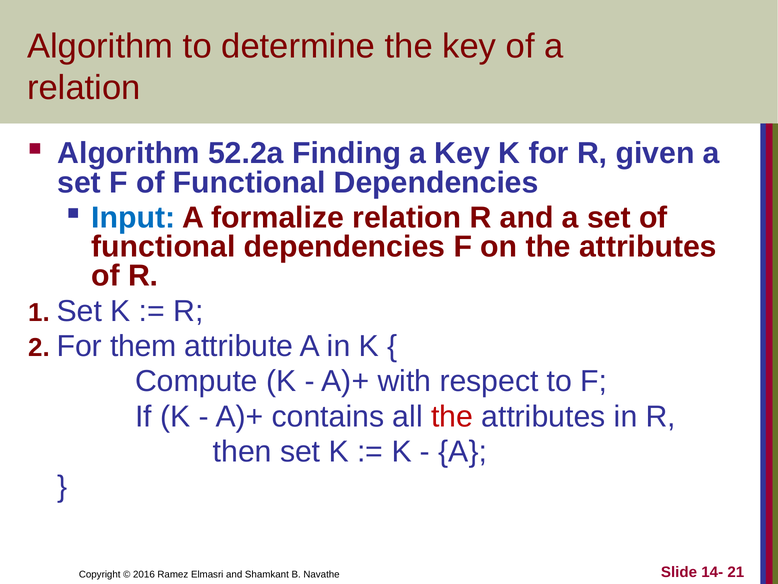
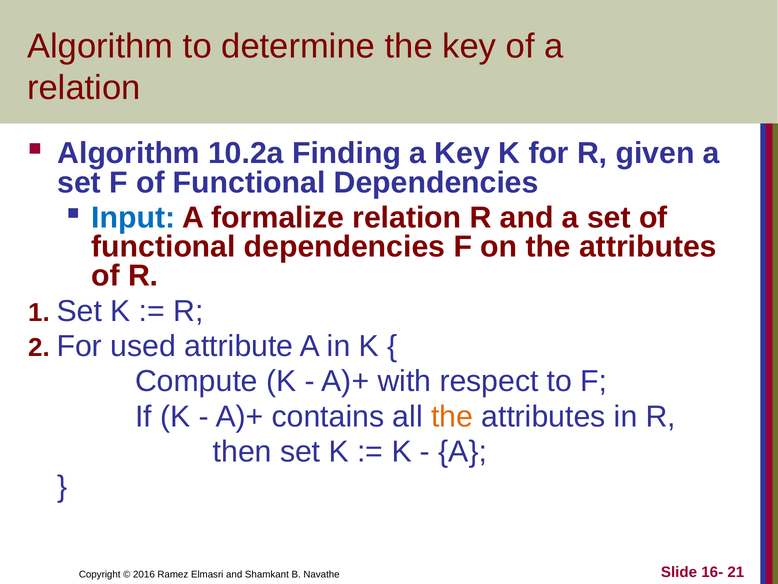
52.2a: 52.2a -> 10.2a (246, 153)
them: them -> used (143, 346)
the colour: red -> orange (452, 416)
14-: 14- -> 16- (712, 572)
